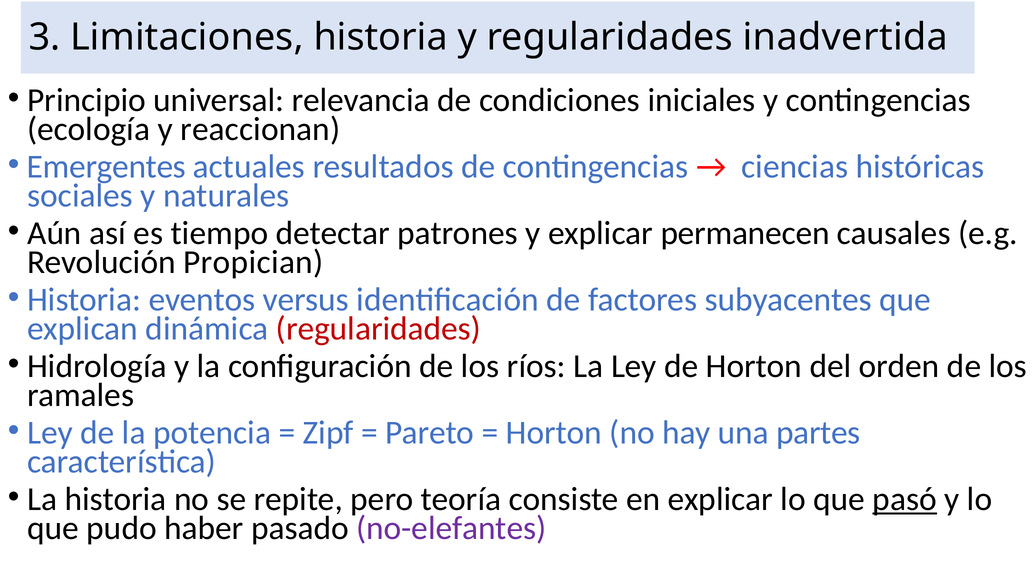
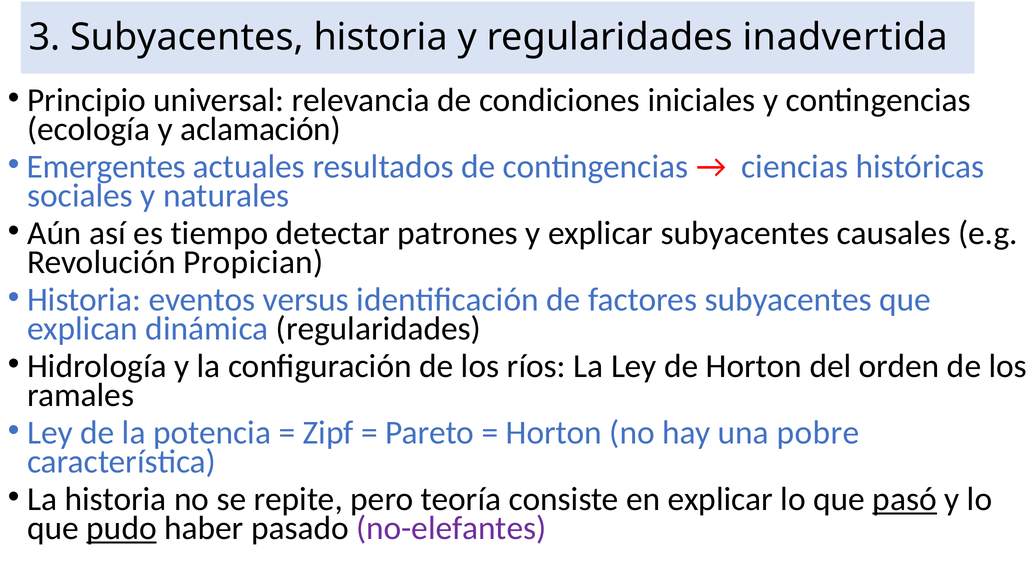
3 Limitaciones: Limitaciones -> Subyacentes (187, 37)
reaccionan: reaccionan -> aclamación (261, 129)
explicar permanecen: permanecen -> subyacentes (745, 233)
regularidades colour: red -> black (379, 329)
partes: partes -> pobre (818, 432)
pudo underline: none -> present (122, 528)
